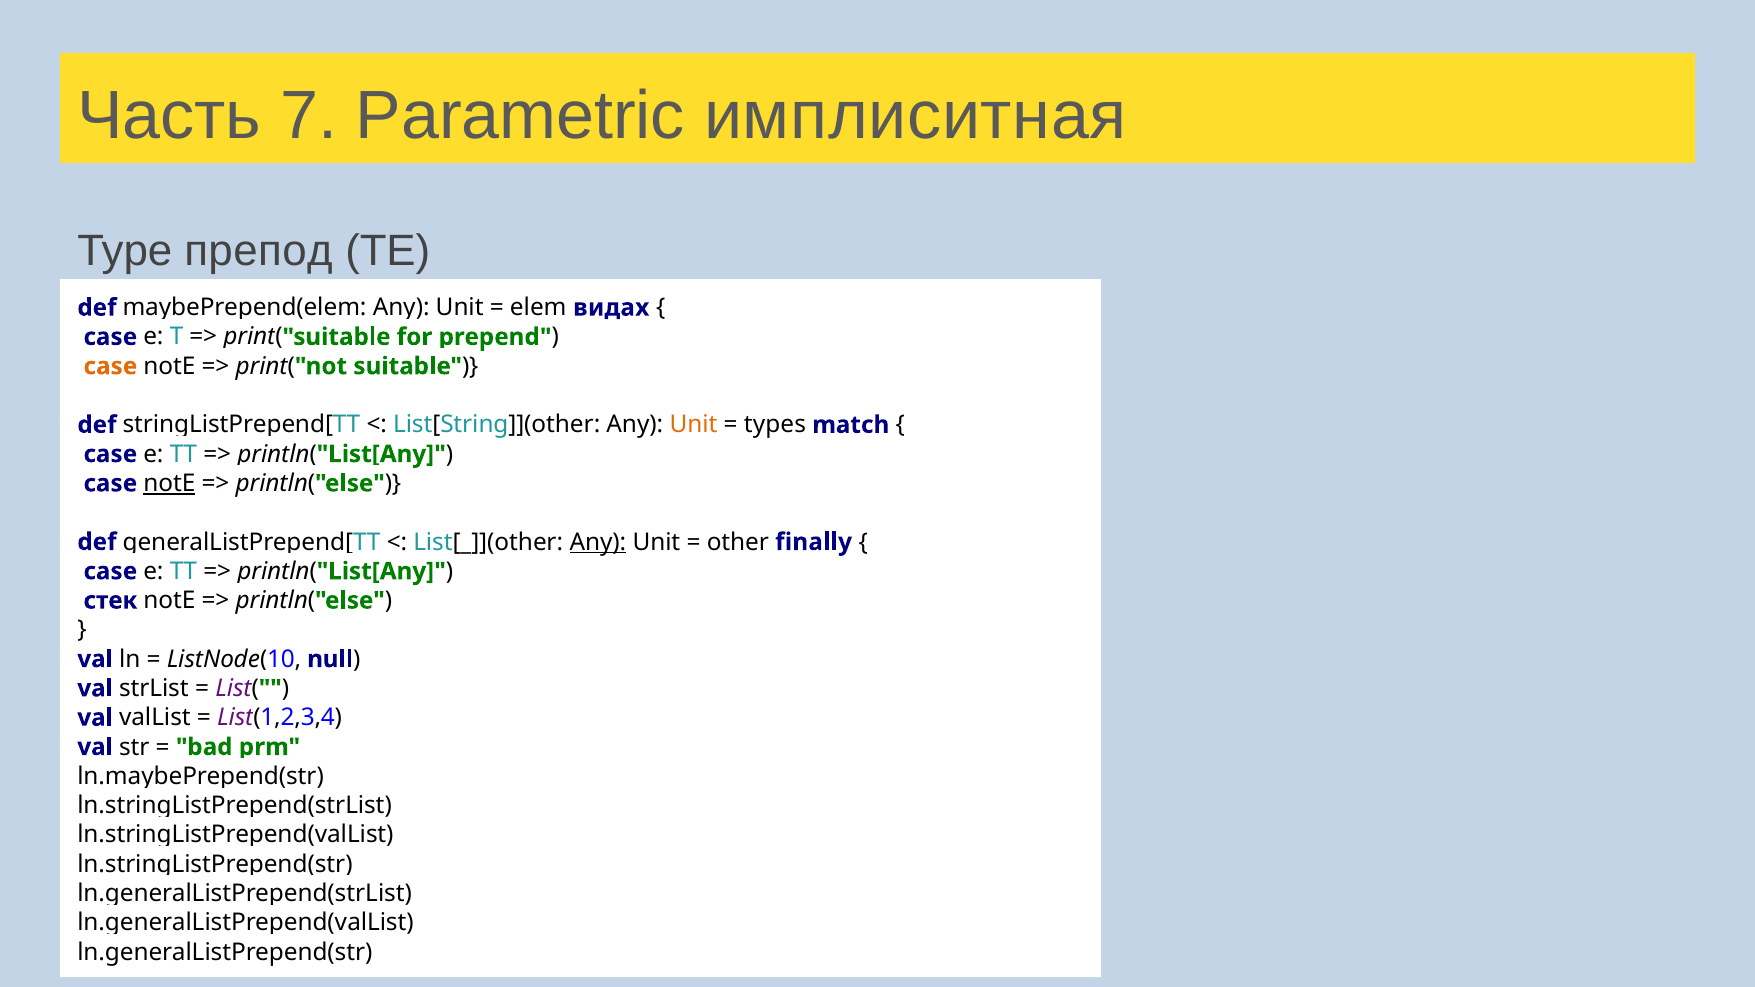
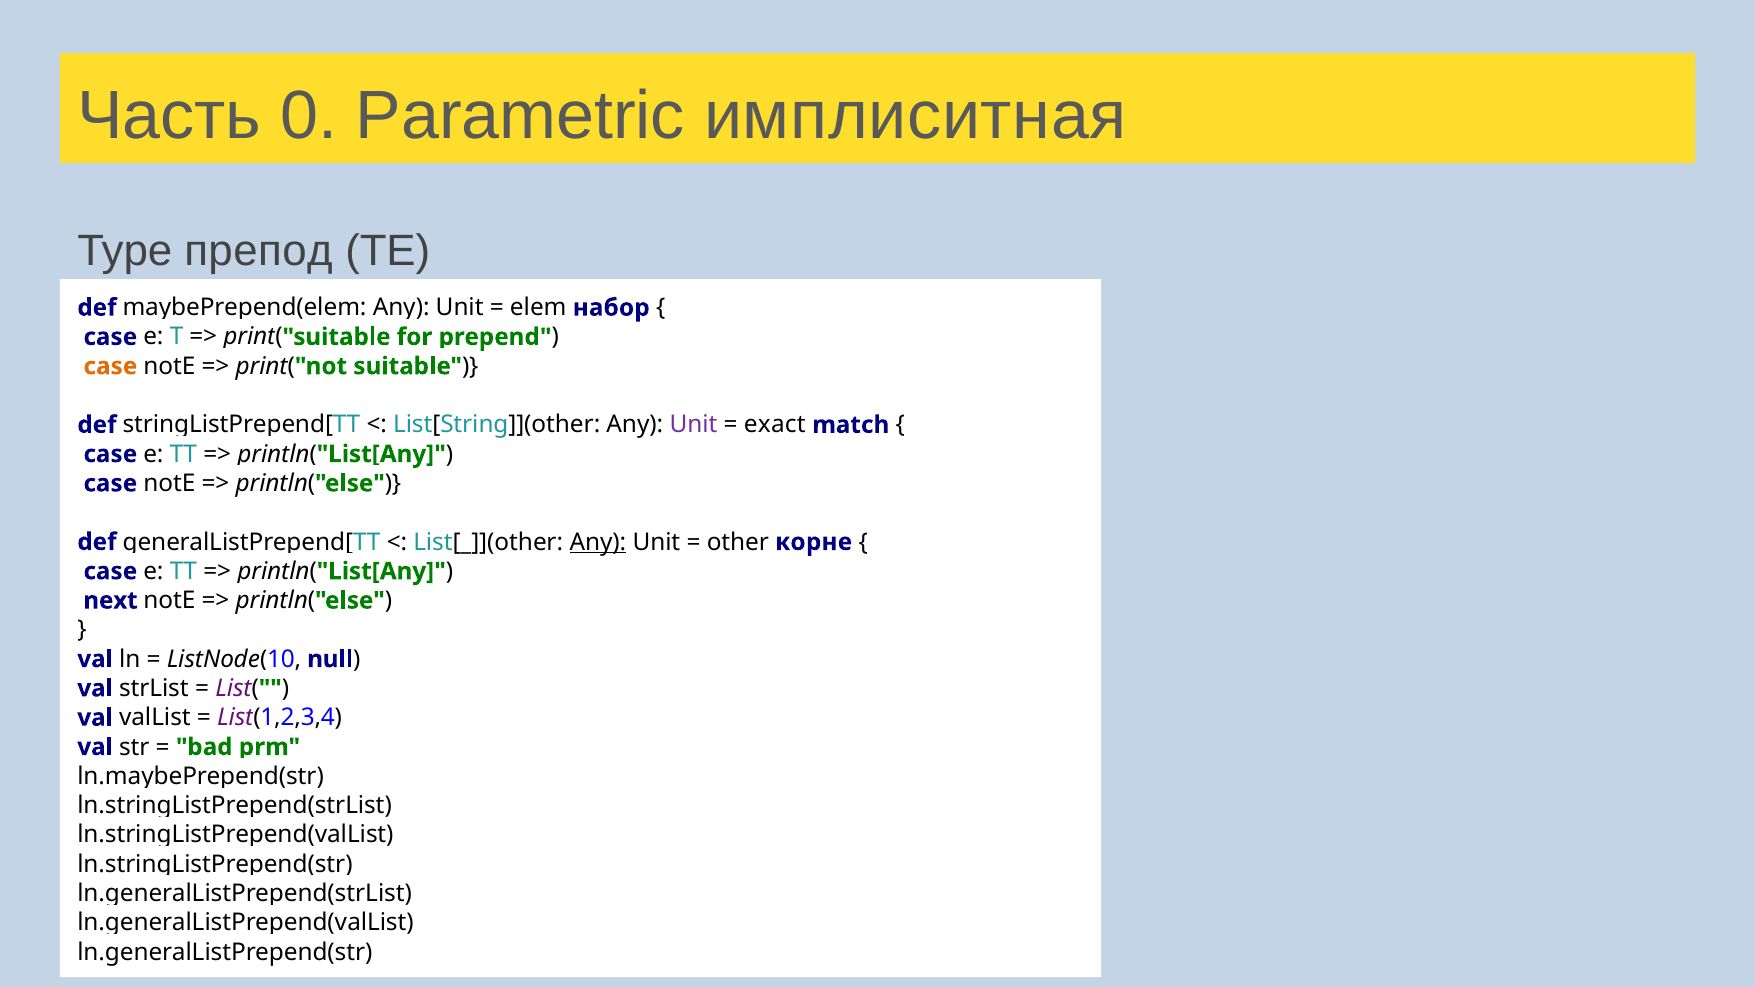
7: 7 -> 0 (309, 116)
видах: видах -> набор (611, 308)
Unit colour: orange -> purple (694, 425)
types: types -> exact (775, 425)
notE underline: present -> none (169, 483)
finally: finally -> корне (814, 542)
стек: стек -> next (110, 601)
